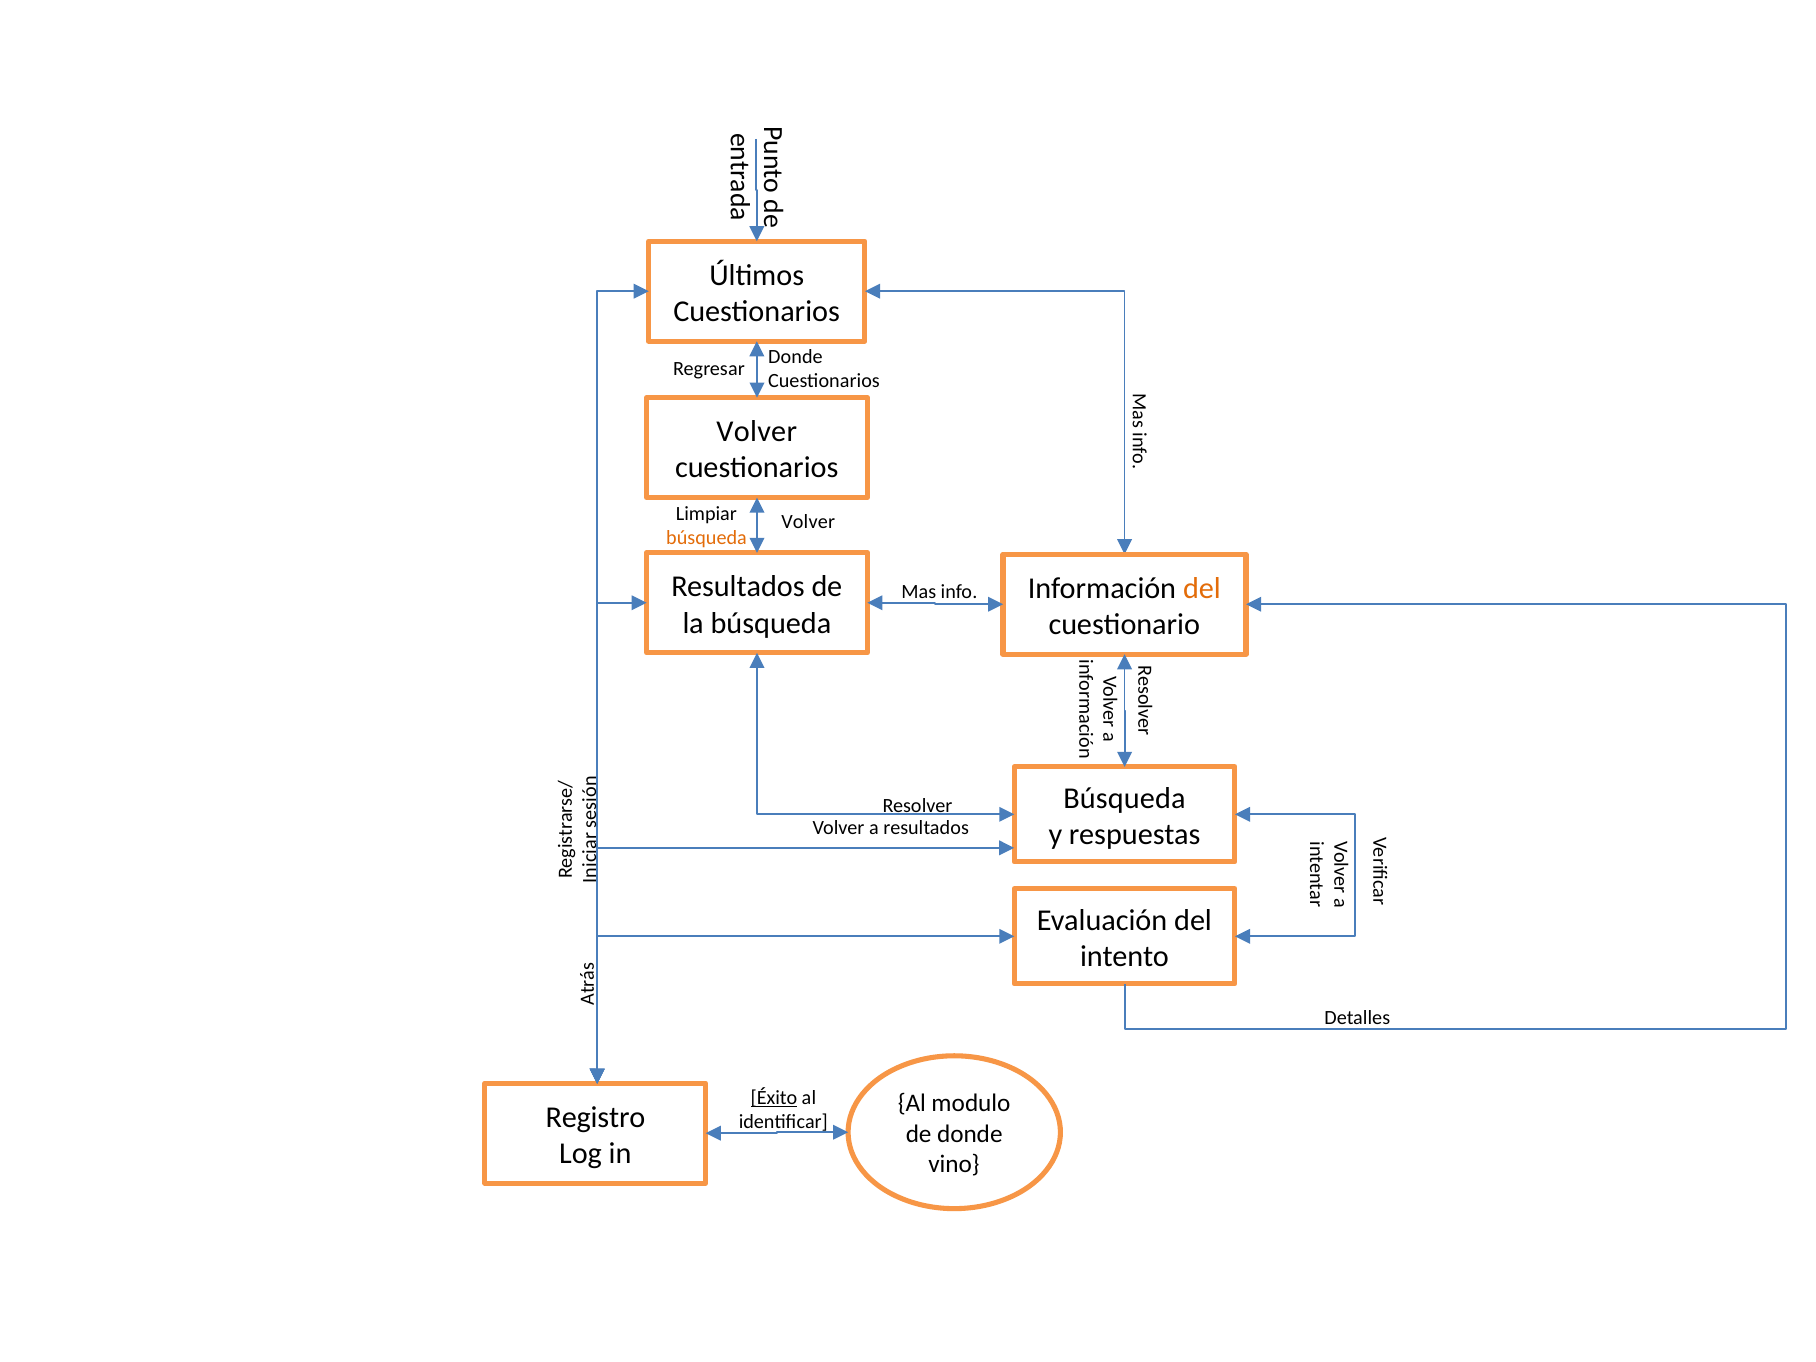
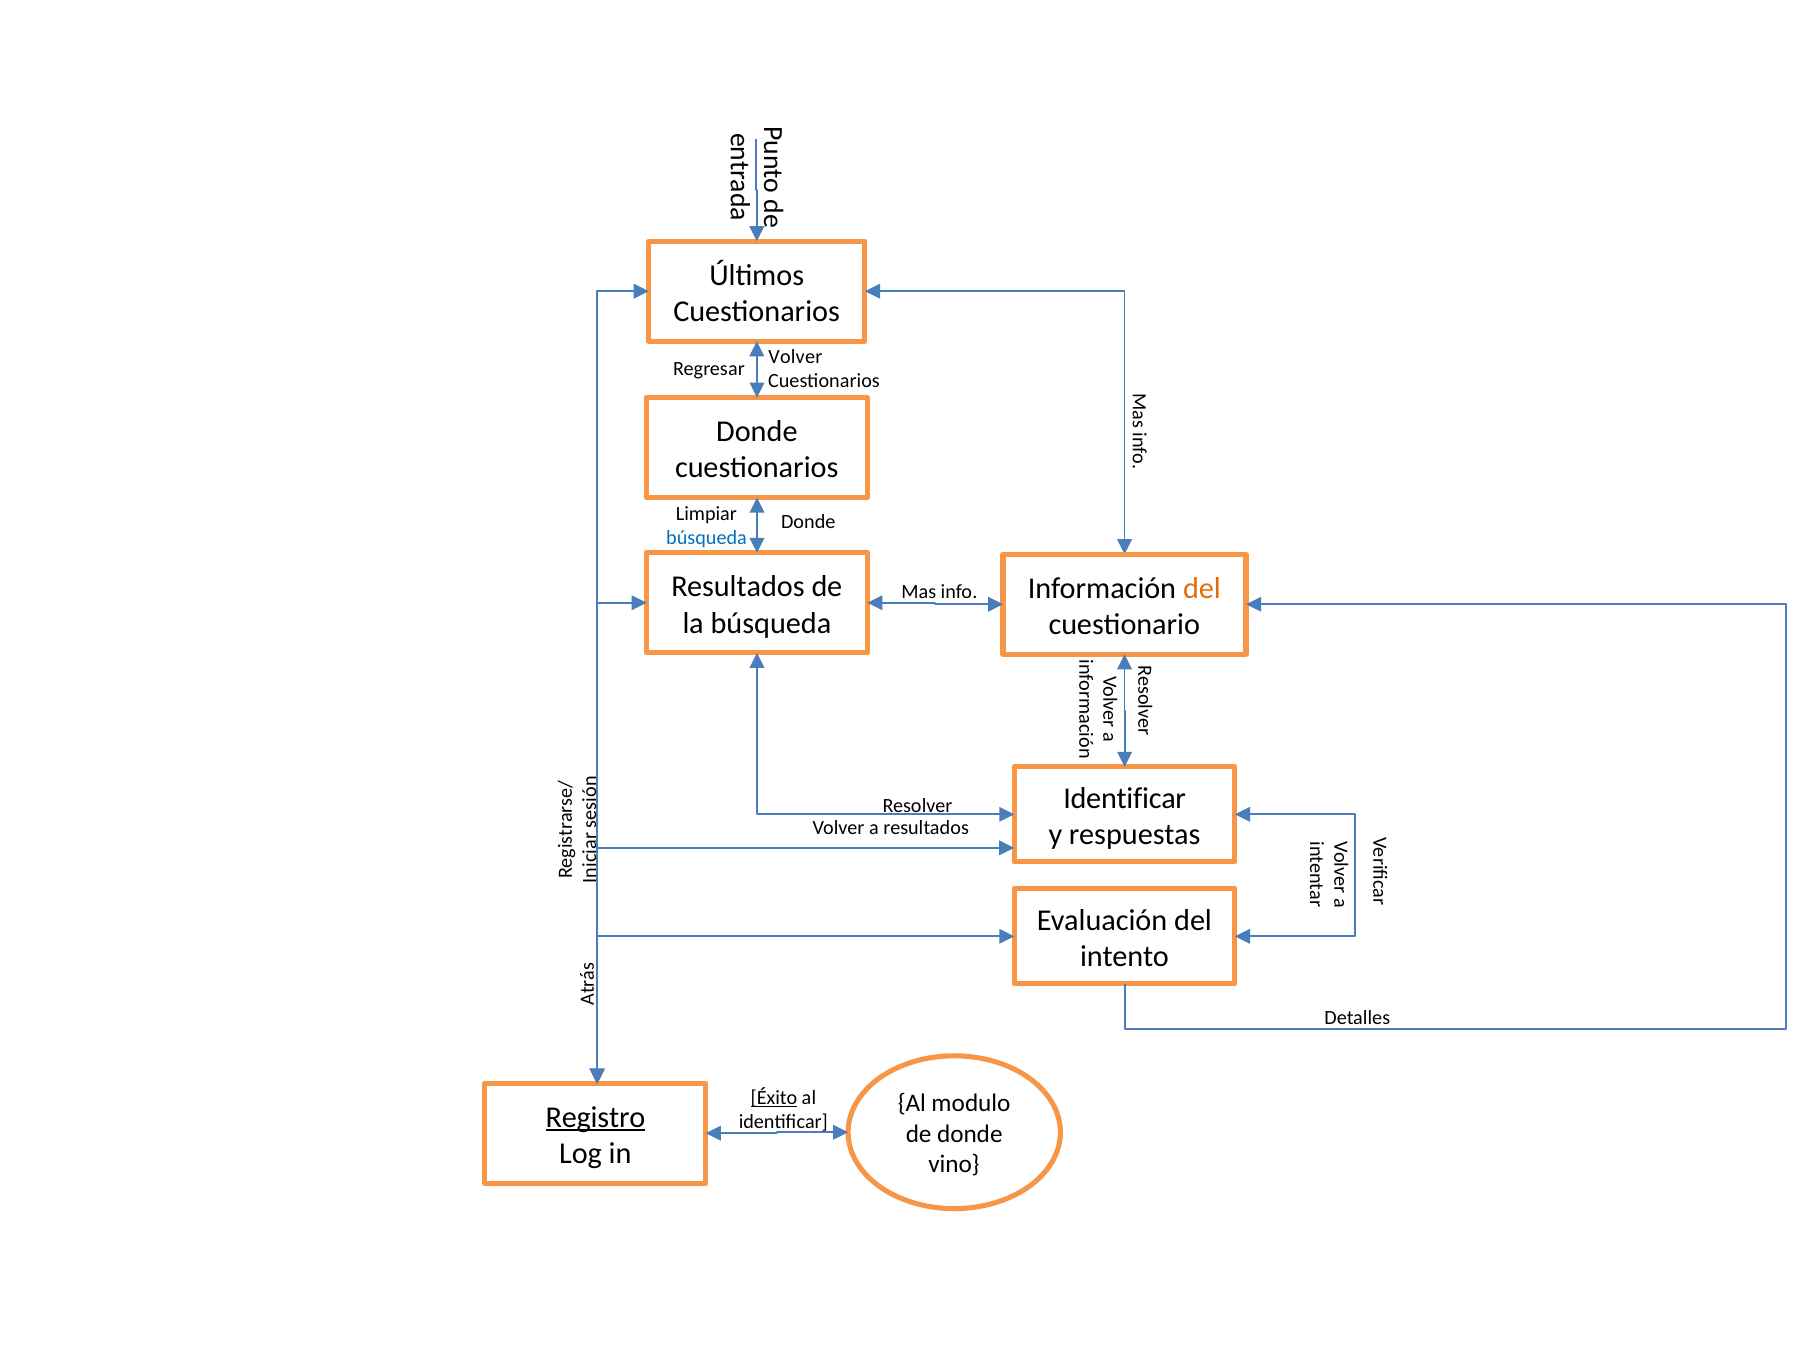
Donde: Donde -> Volver (795, 357)
Volver: Volver -> Donde (757, 432)
Volver: Volver -> Donde (808, 522)
búsqueda colour: orange -> blue (707, 538)
Búsqueda: Búsqueda -> Identificar (1125, 798)
Registro underline: none -> present (595, 1117)
